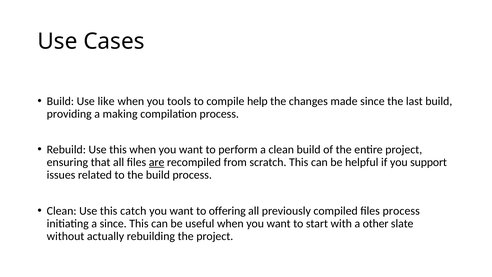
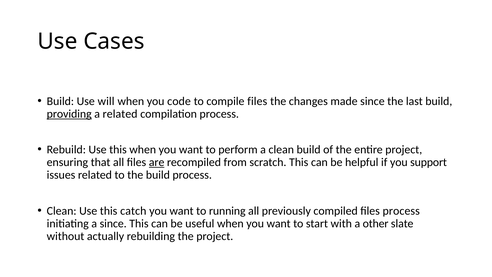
like: like -> will (106, 101)
tools: tools -> code (179, 101)
compile help: help -> files (257, 101)
providing underline: none -> present (69, 114)
a making: making -> related (120, 114)
offering: offering -> running (227, 211)
